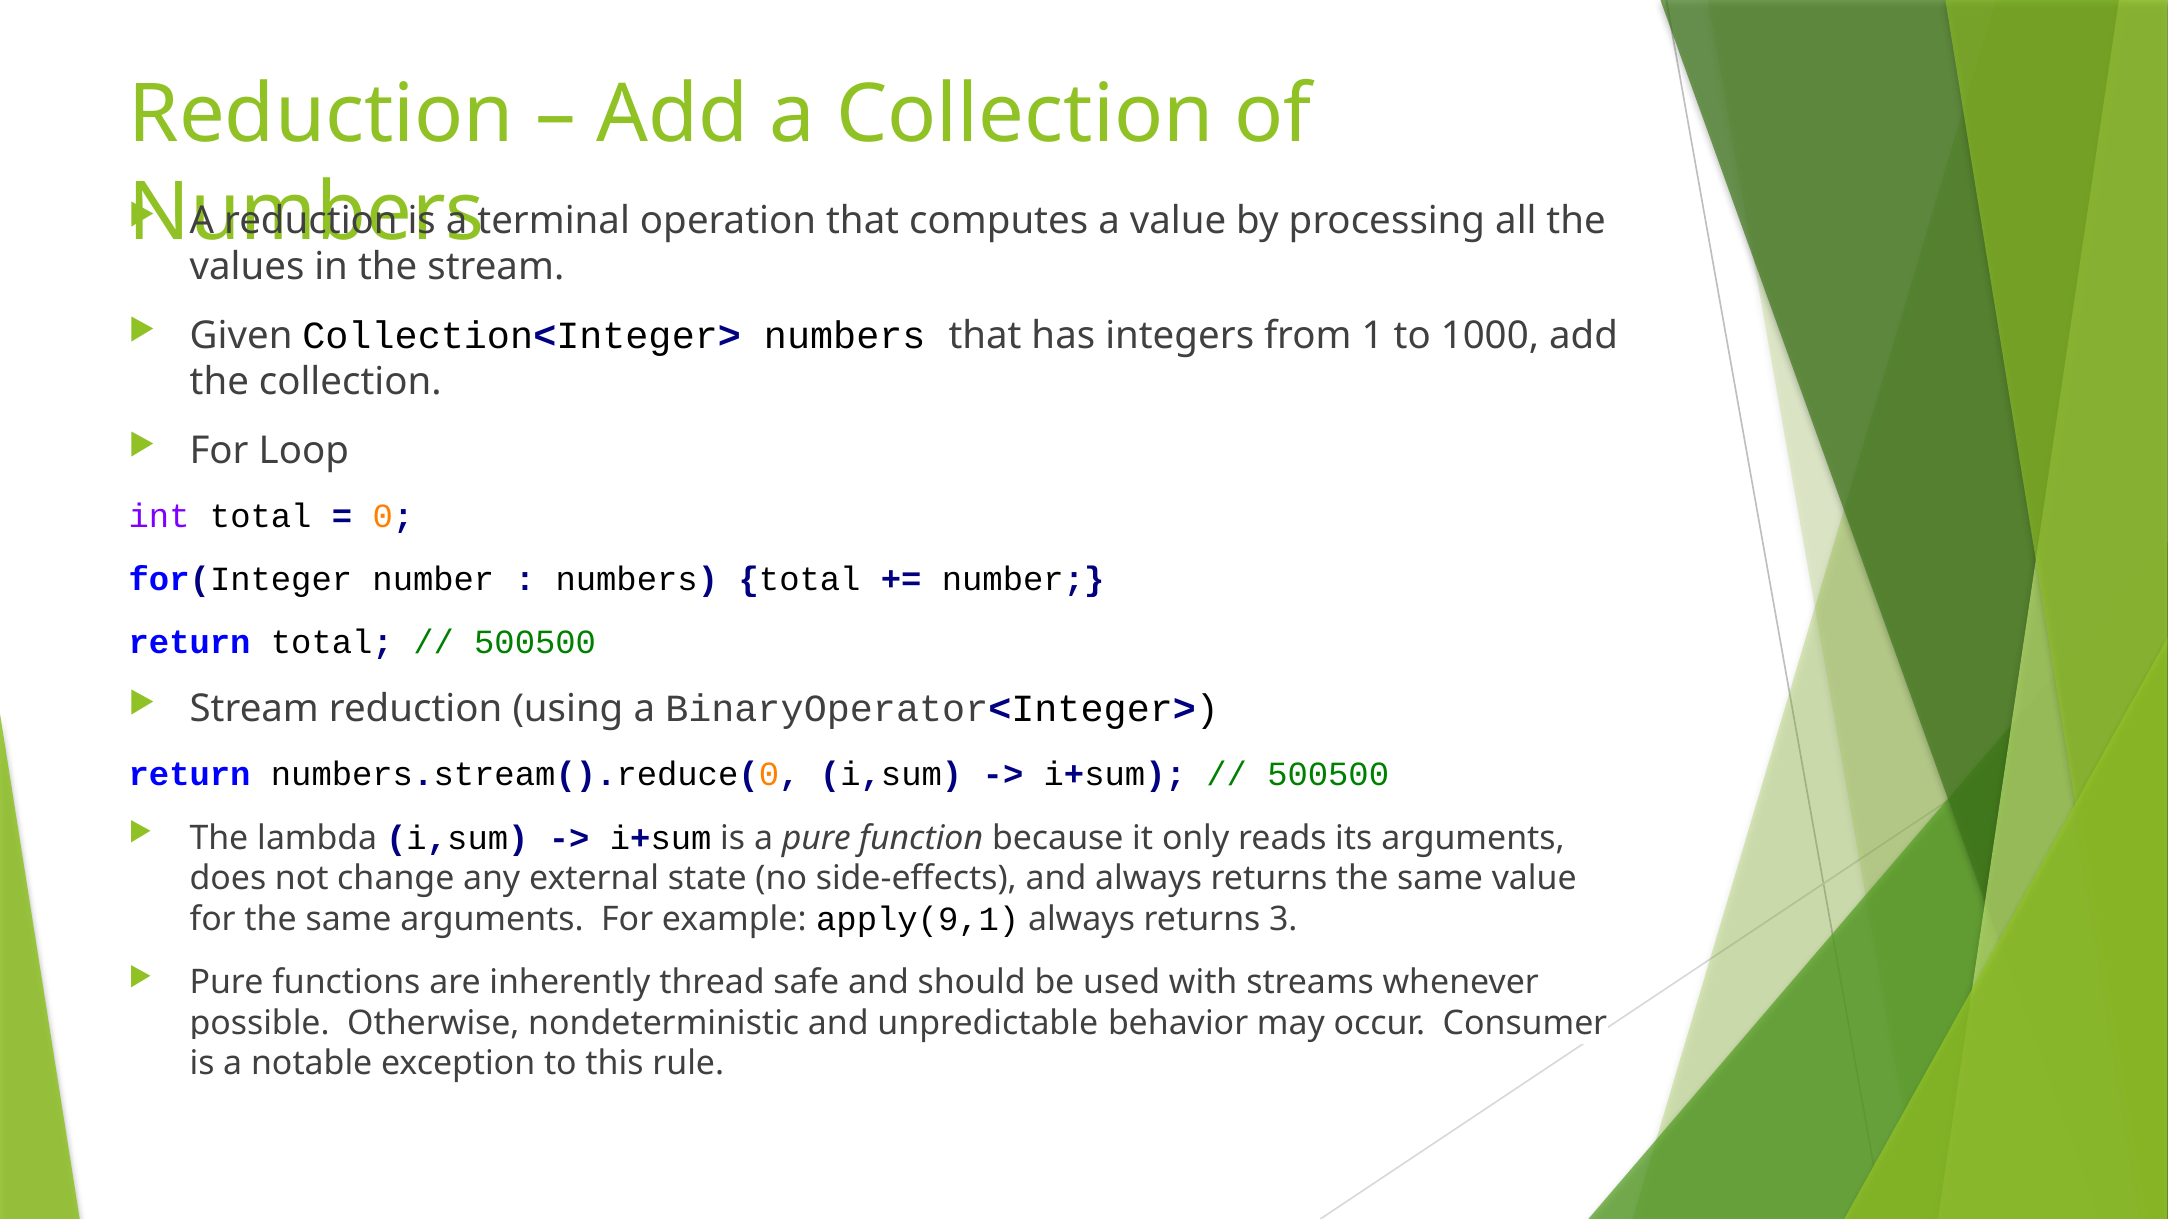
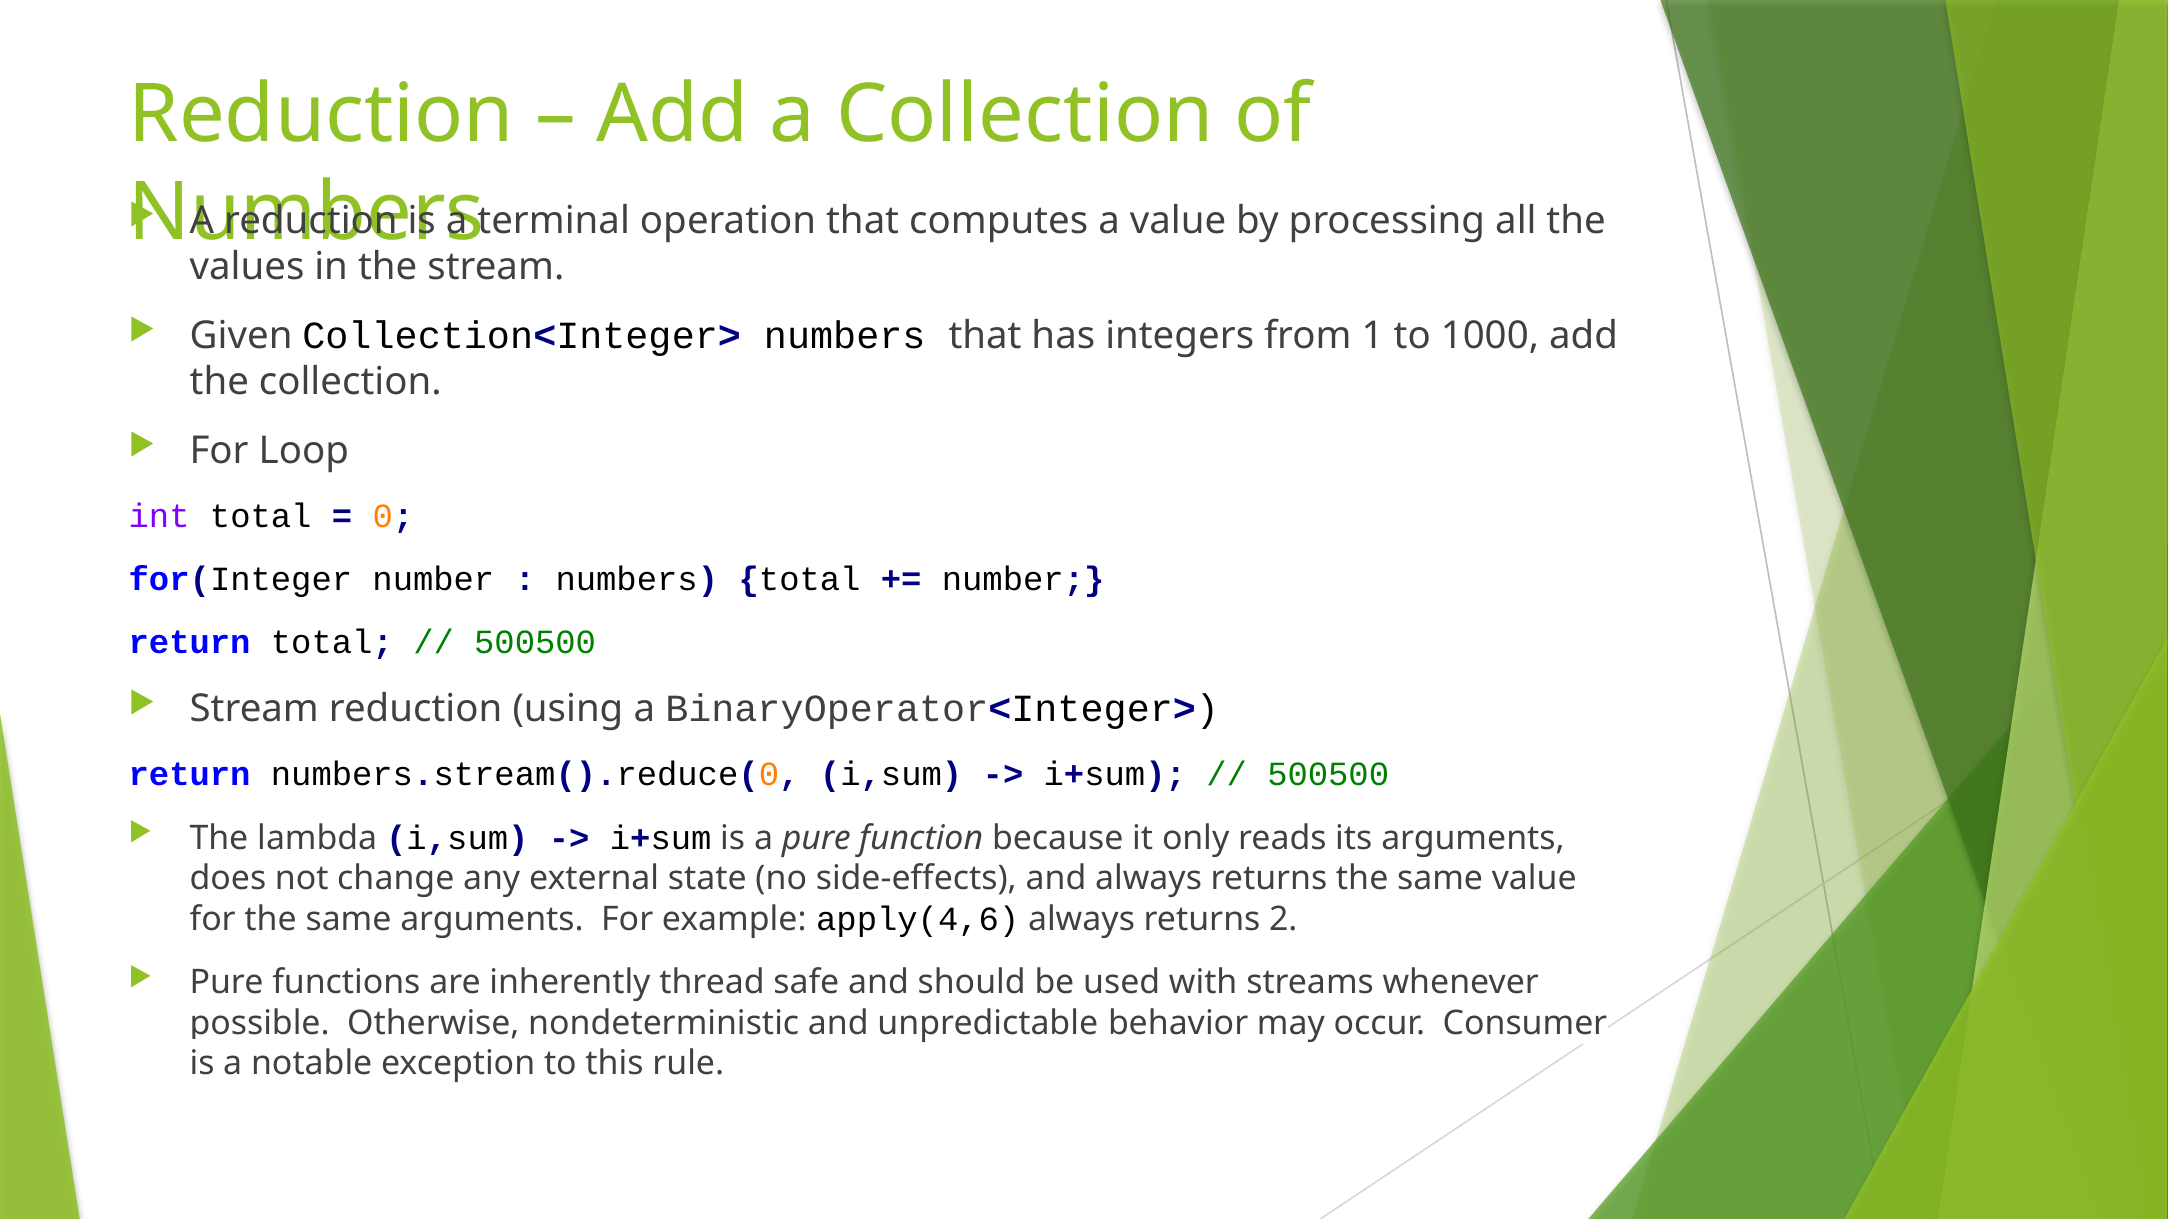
apply(9,1: apply(9,1 -> apply(4,6 (918, 919)
3: 3 -> 2 (1283, 919)
